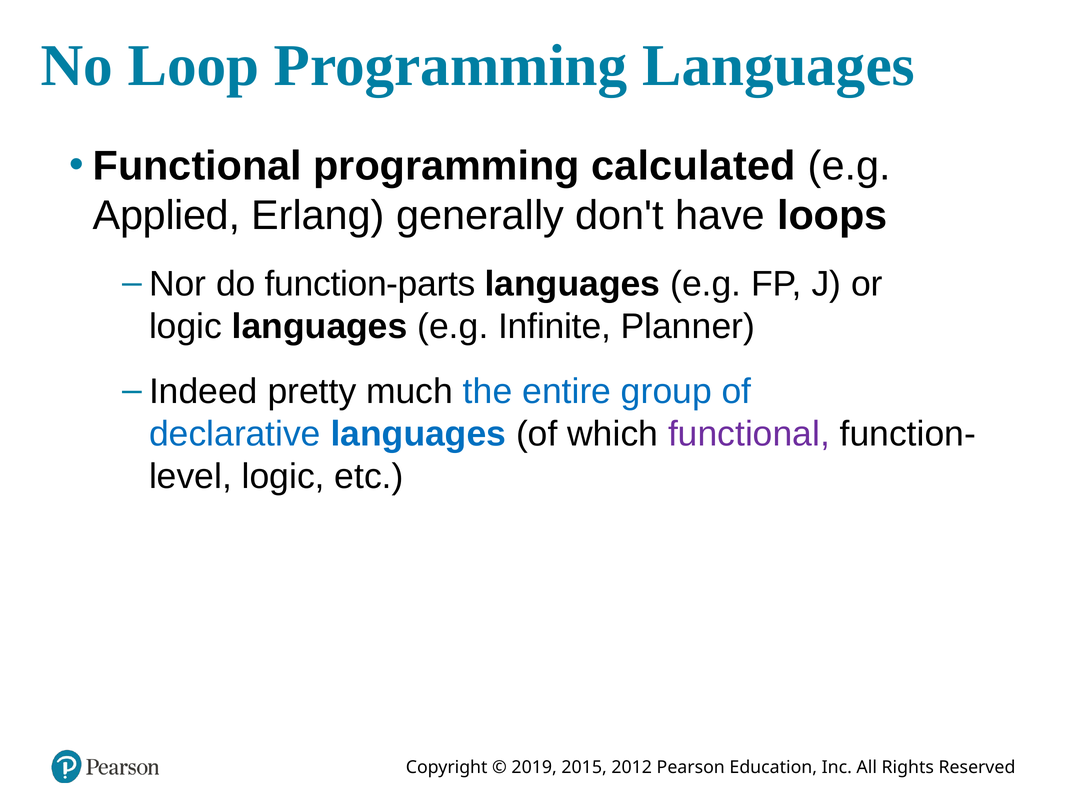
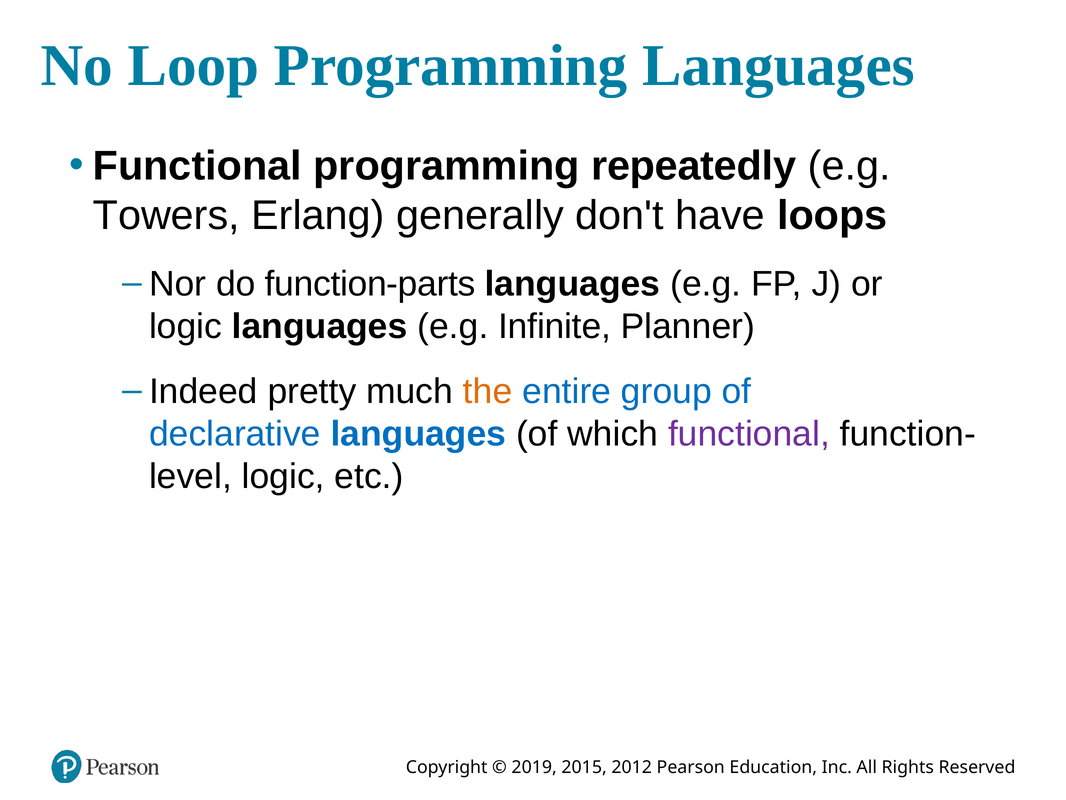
calculated: calculated -> repeatedly (694, 166)
Applied: Applied -> Towers (166, 216)
the colour: blue -> orange (488, 391)
